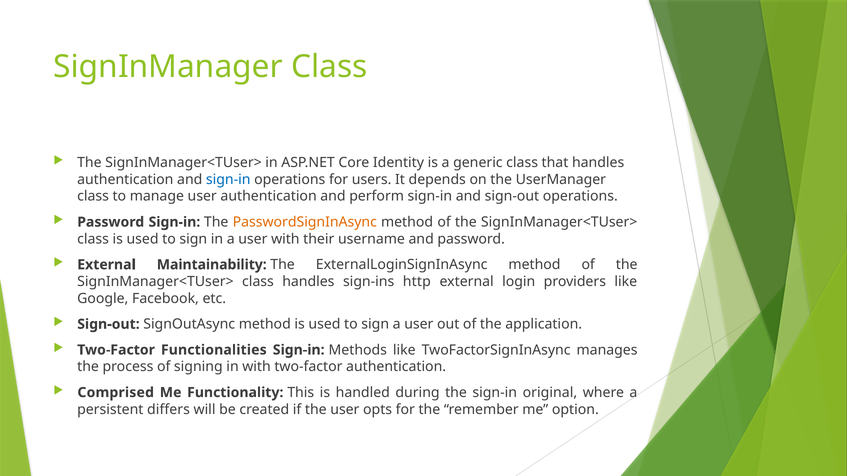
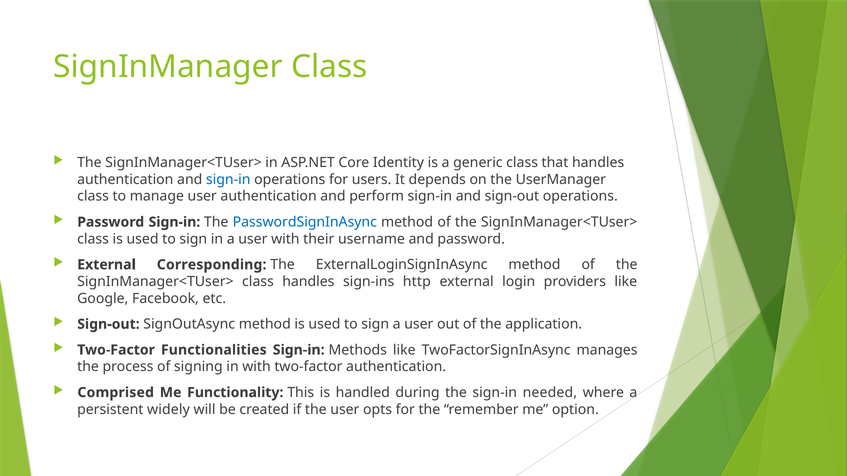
PasswordSignInAsync colour: orange -> blue (305, 222)
Maintainability: Maintainability -> Corresponding (212, 265)
original: original -> needed (550, 393)
differs: differs -> widely (168, 410)
